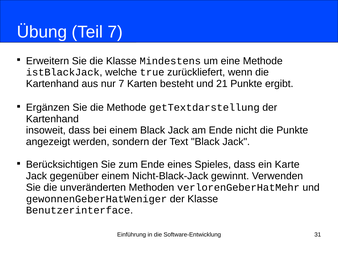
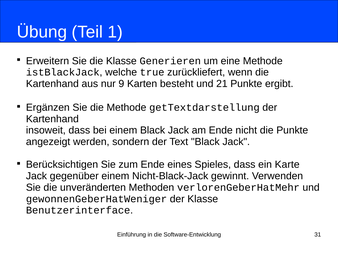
Teil 7: 7 -> 1 (115, 32)
Mindestens: Mindestens -> Generieren (170, 61)
nur 7: 7 -> 9 (121, 84)
